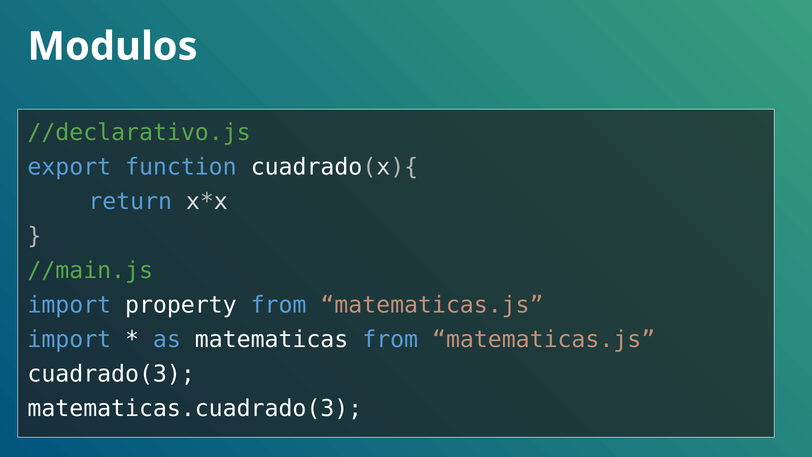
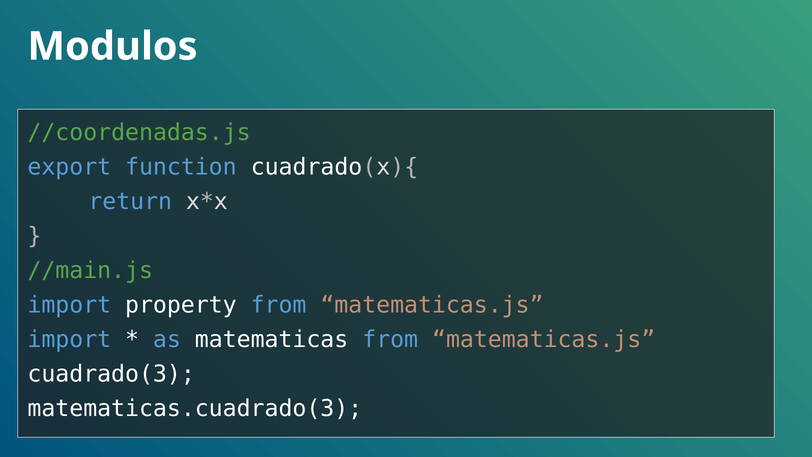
//declarativo.js: //declarativo.js -> //coordenadas.js (139, 132)
